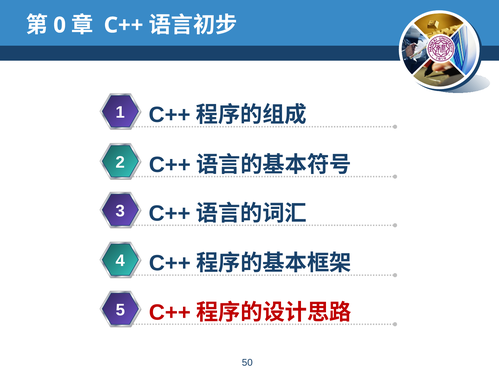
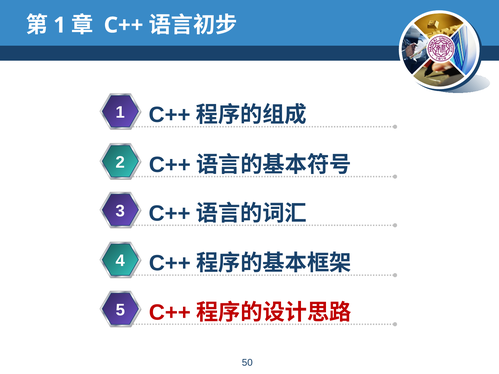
0: 0 -> 1 (60, 25)
